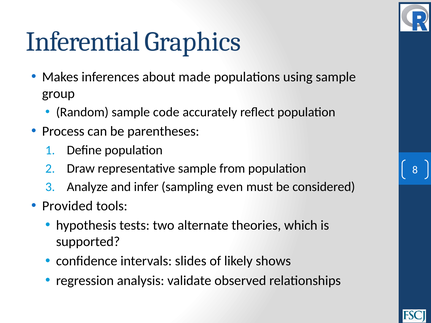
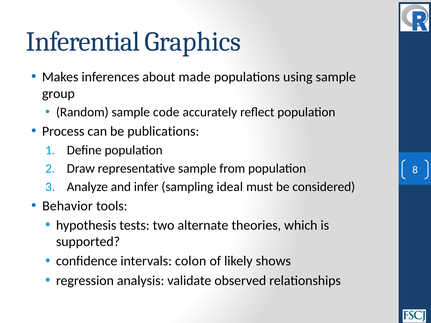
parentheses: parentheses -> publications (163, 131)
even: even -> ideal (230, 187)
Provided: Provided -> Behavior (67, 206)
slides: slides -> colon (191, 261)
